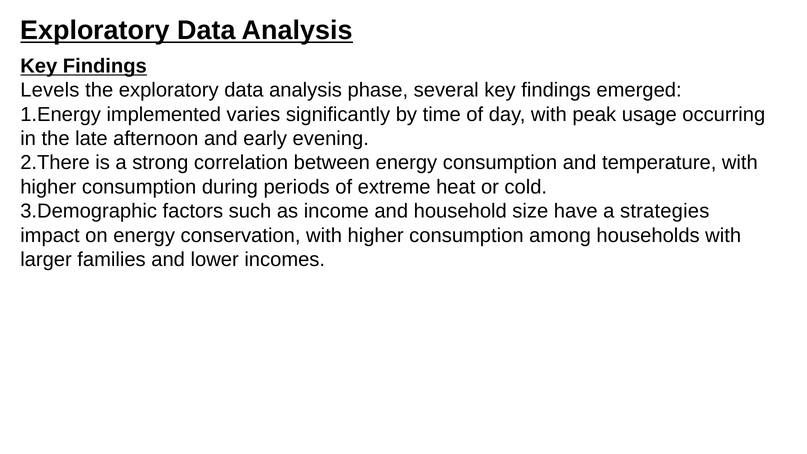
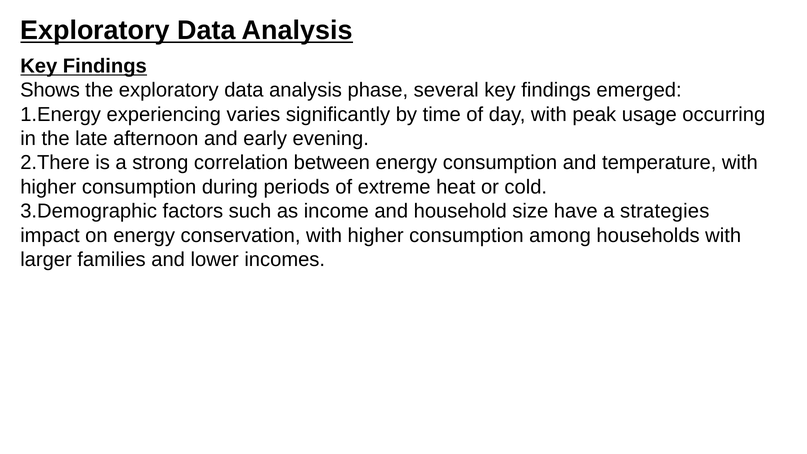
Levels: Levels -> Shows (50, 90)
implemented: implemented -> experiencing (164, 114)
